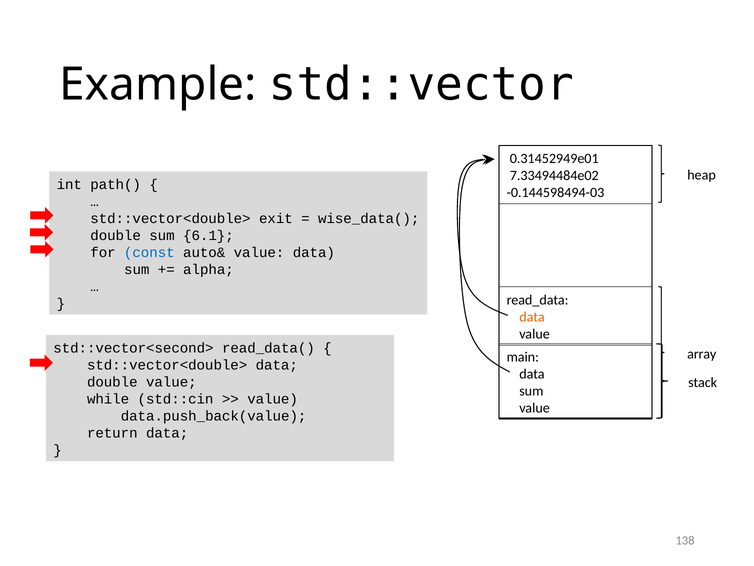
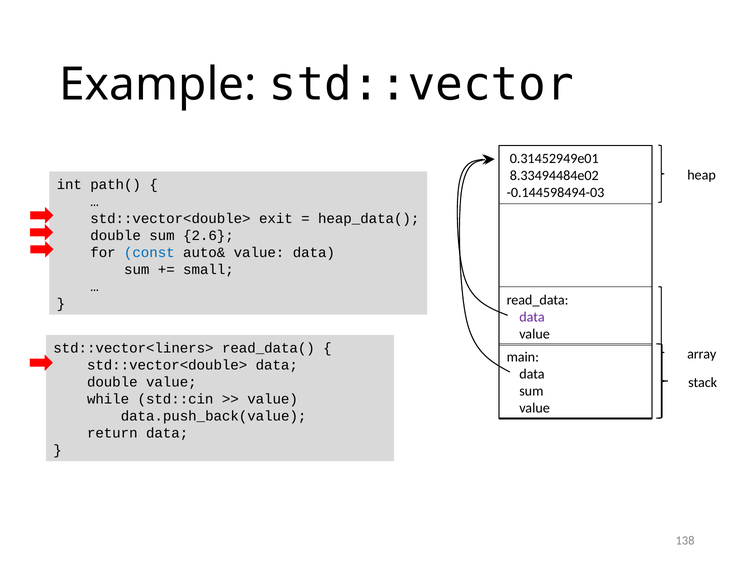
7.33494484e02: 7.33494484e02 -> 8.33494484e02 (554, 175)
wise_data(: wise_data( -> heap_data( (369, 218)
6.1: 6.1 -> 2.6 (208, 235)
alpha: alpha -> small (208, 269)
data colour: orange -> purple (532, 317)
std::vector<second>: std::vector<second> -> std::vector<liners> (133, 348)
